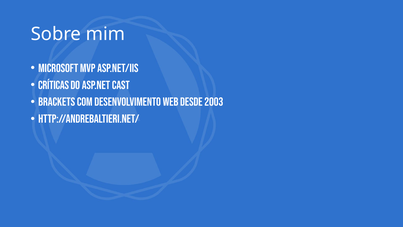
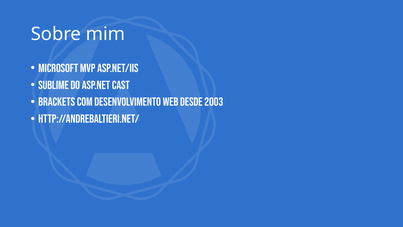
Críticas: Críticas -> Sublime (53, 85)
